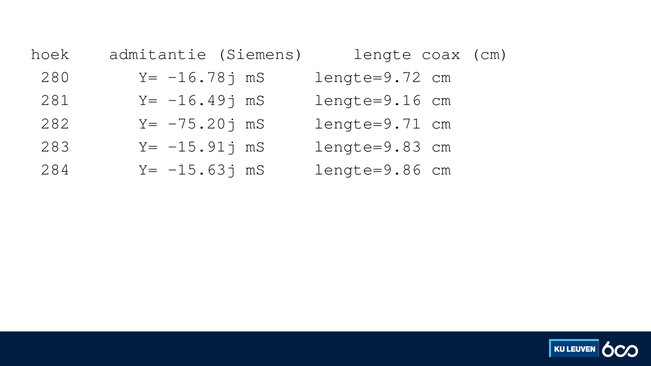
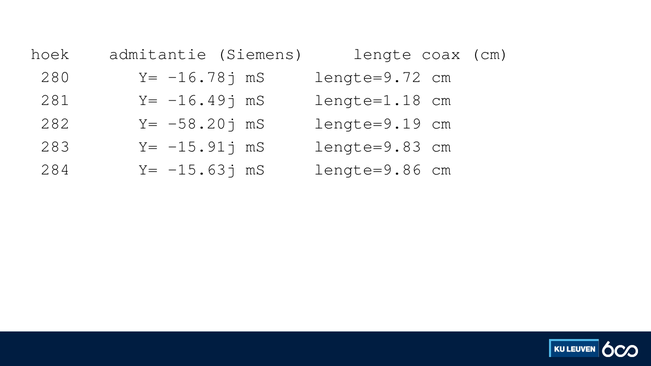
lengte=9.16: lengte=9.16 -> lengte=1.18 (368, 100)
-75.20j: -75.20j -> -58.20j (202, 123)
lengte=9.71: lengte=9.71 -> lengte=9.19 (368, 123)
